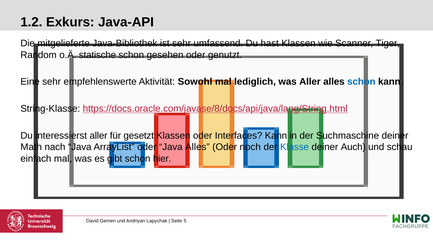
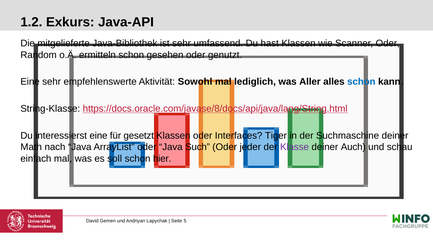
Scanner Tiger: Tiger -> Oder (388, 43)
statische: statische -> ermitteln (97, 55)
interessierst aller: aller -> eine (98, 136)
Interfaces Kann: Kann -> Tiger (276, 136)
Java Alles: Alles -> Such (198, 147)
noch: noch -> jeder (250, 147)
Klasse colour: blue -> purple (295, 147)
gibt: gibt -> soll (115, 159)
